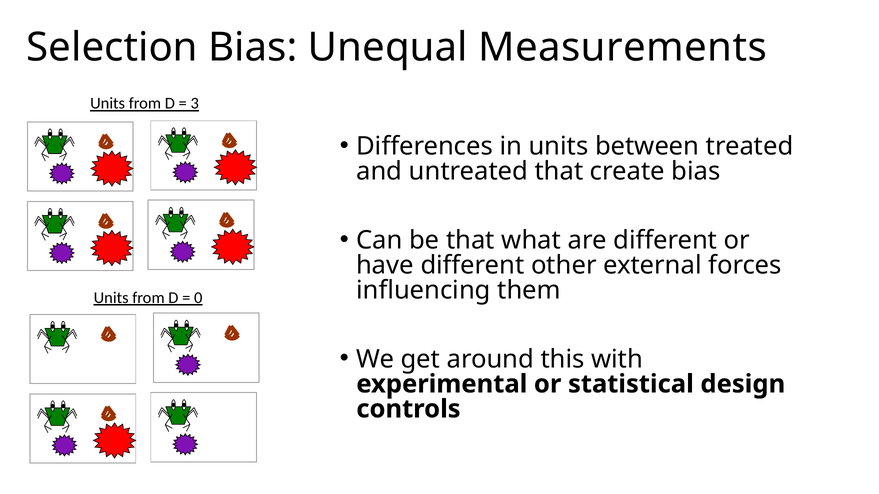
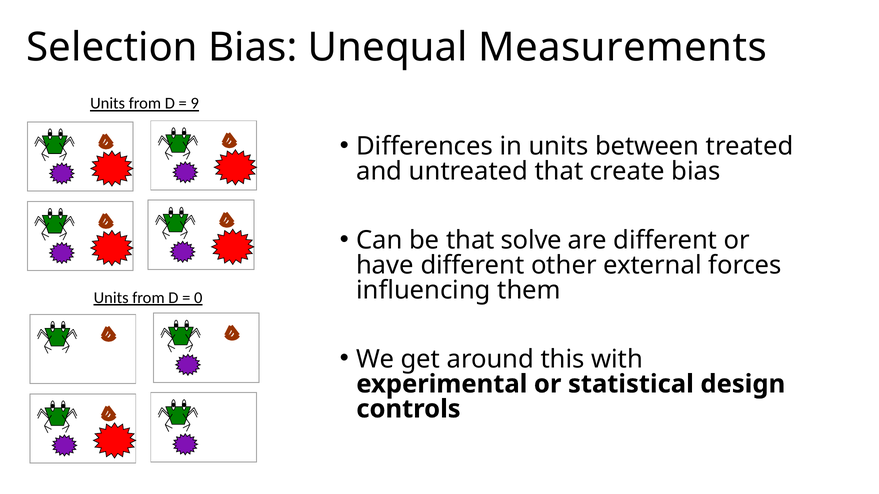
3: 3 -> 9 (195, 104)
what: what -> solve (531, 240)
